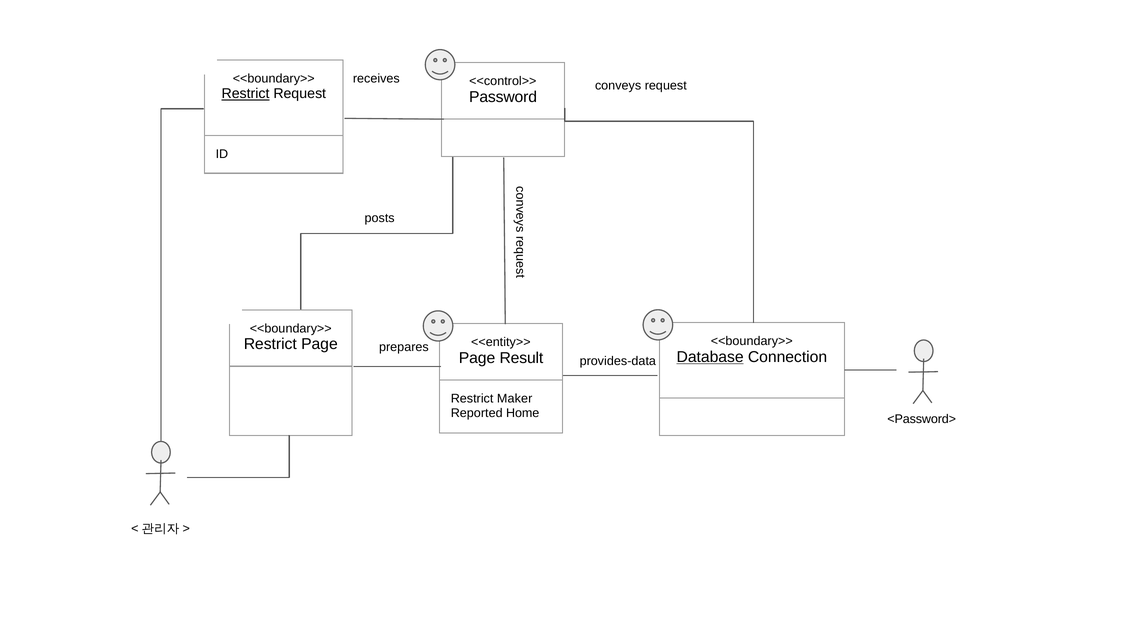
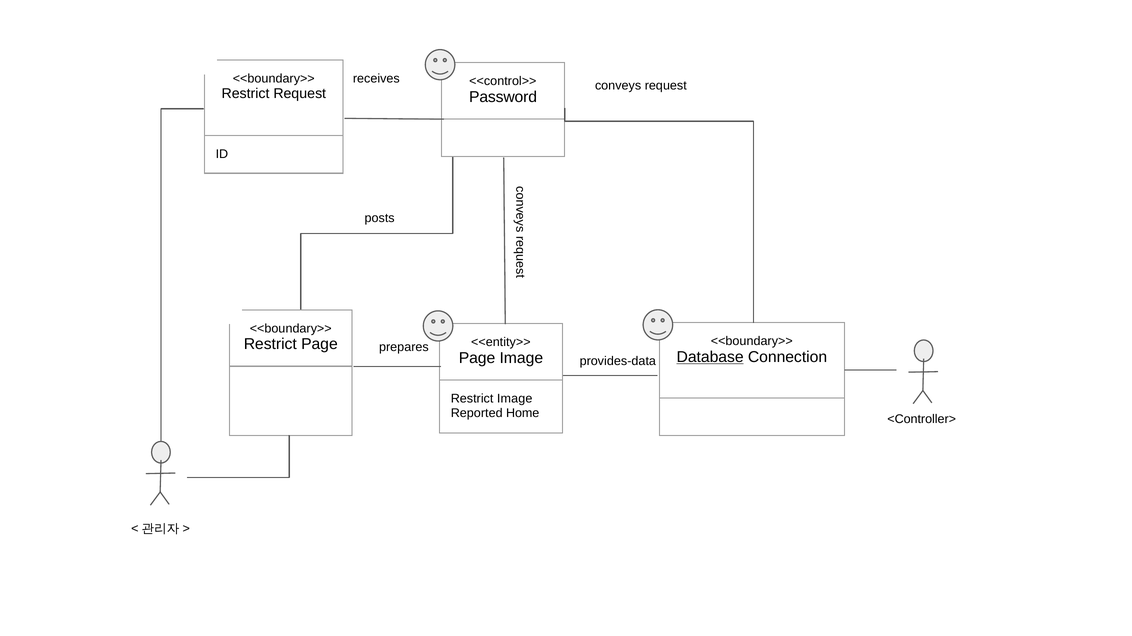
Restrict underline: present -> none (245, 94)
Page Result: Result -> Image (521, 359)
Restrict Maker: Maker -> Image (515, 399)
<Password>: <Password> -> <Controller> (922, 420)
